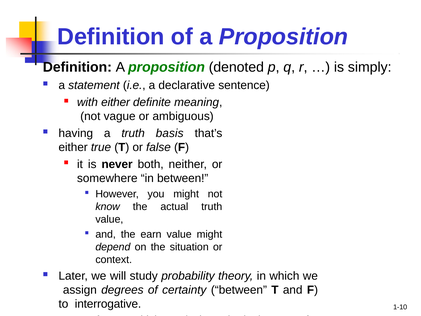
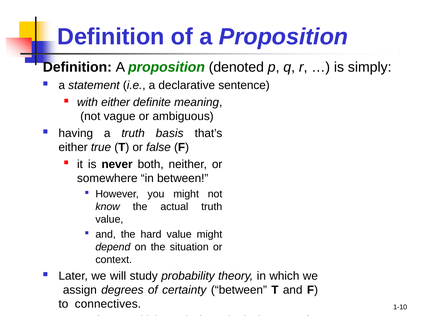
earn: earn -> hard (151, 234)
interrogative: interrogative -> connectives (108, 304)
